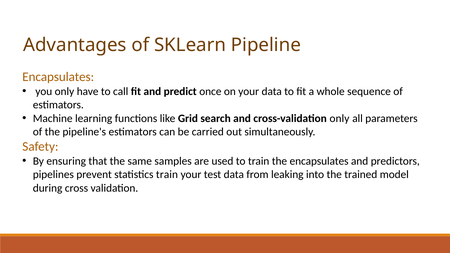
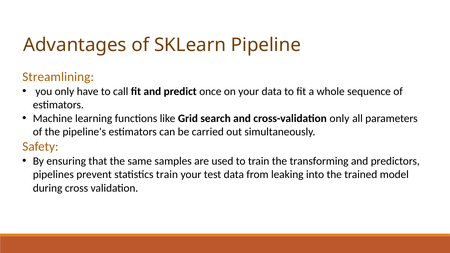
Encapsulates: Encapsulates -> Streamlining (58, 77)
the encapsulates: encapsulates -> transforming (319, 161)
